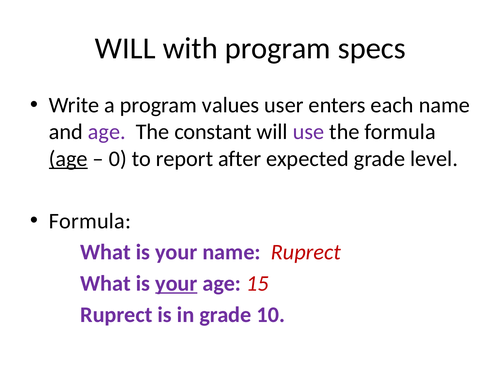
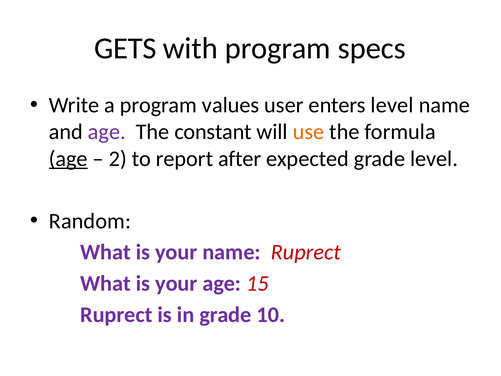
WILL: WILL -> GETS (125, 48)
enters each: each -> level (392, 105)
use colour: purple -> orange (309, 132)
0: 0 -> 2 (118, 159)
Formula: Formula -> Random (90, 221)
your underline: present -> none (176, 283)
